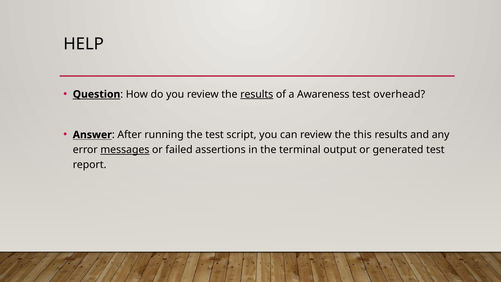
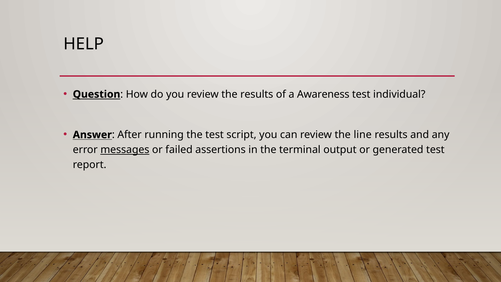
results underline: present -> none (257, 94)
overhead: overhead -> individual (399, 94)
this: this -> line (363, 135)
